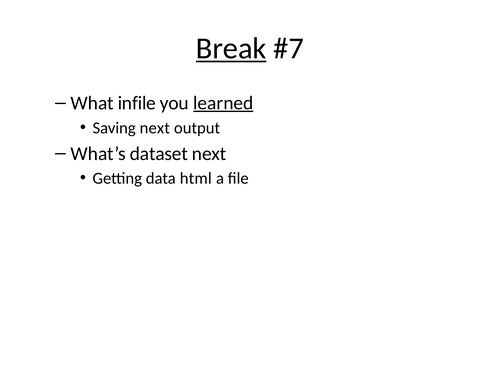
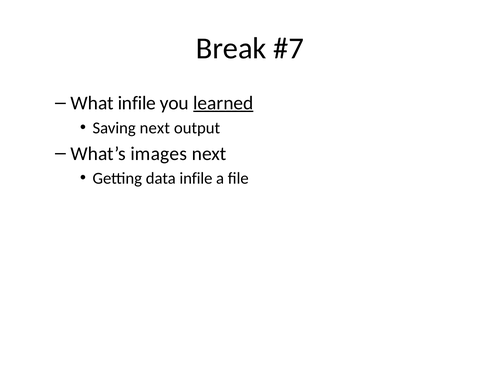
Break underline: present -> none (231, 48)
dataset: dataset -> images (159, 154)
data html: html -> infile (196, 178)
